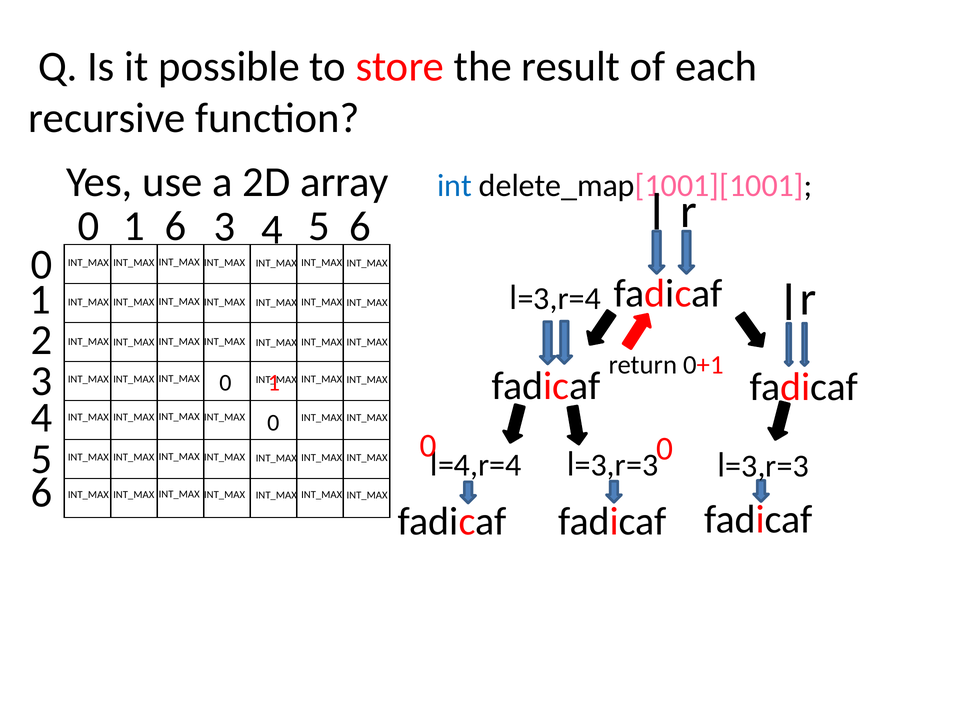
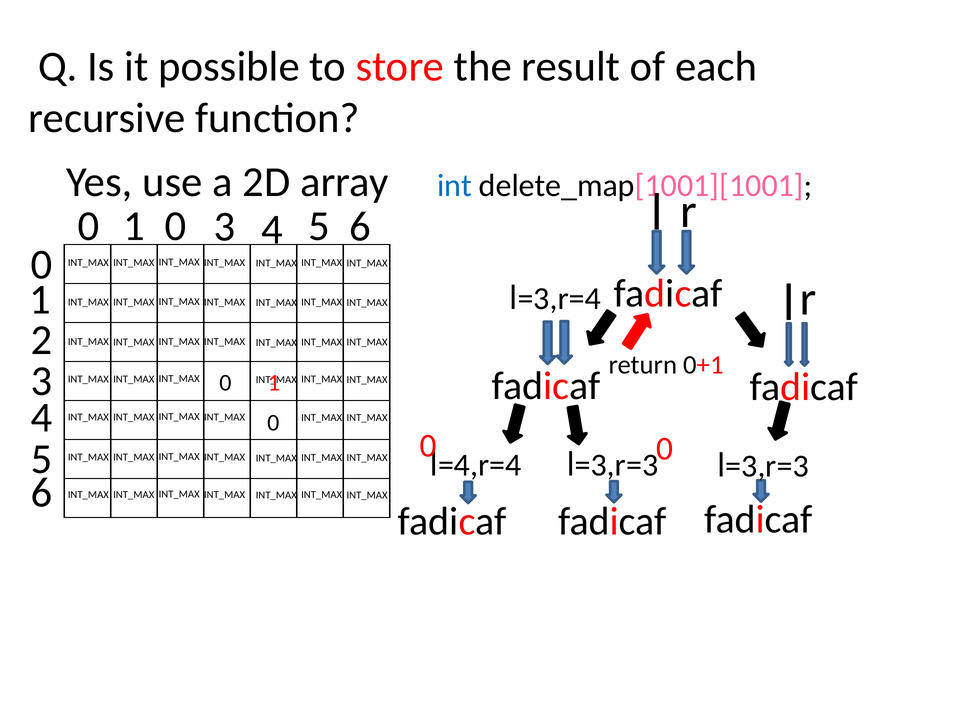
6: 6 -> 0 (176, 226)
